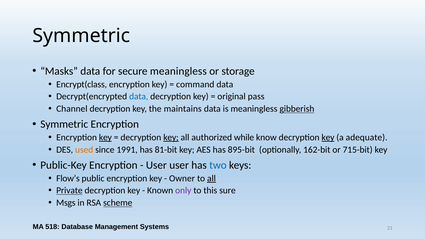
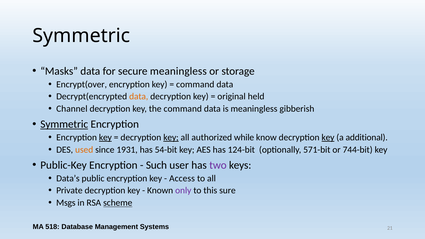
Encrypt(class: Encrypt(class -> Encrypt(over (82, 84)
data colour: blue -> orange (139, 97)
pass: pass -> held (256, 97)
the maintains: maintains -> command (183, 109)
gibberish underline: present -> none (297, 109)
Symmetric underline: none -> present (64, 124)
adequate: adequate -> additional (367, 137)
1991: 1991 -> 1931 (127, 150)
81-bit: 81-bit -> 54-bit (166, 150)
895-bit: 895-bit -> 124-bit (241, 150)
162-bit: 162-bit -> 571-bit (317, 150)
715-bit: 715-bit -> 744-bit (358, 150)
User: User -> Such (156, 165)
two colour: blue -> purple (218, 165)
Flow’s: Flow’s -> Data’s (68, 178)
Owner: Owner -> Access (182, 178)
all underline: present -> none (212, 178)
Private underline: present -> none (69, 191)
